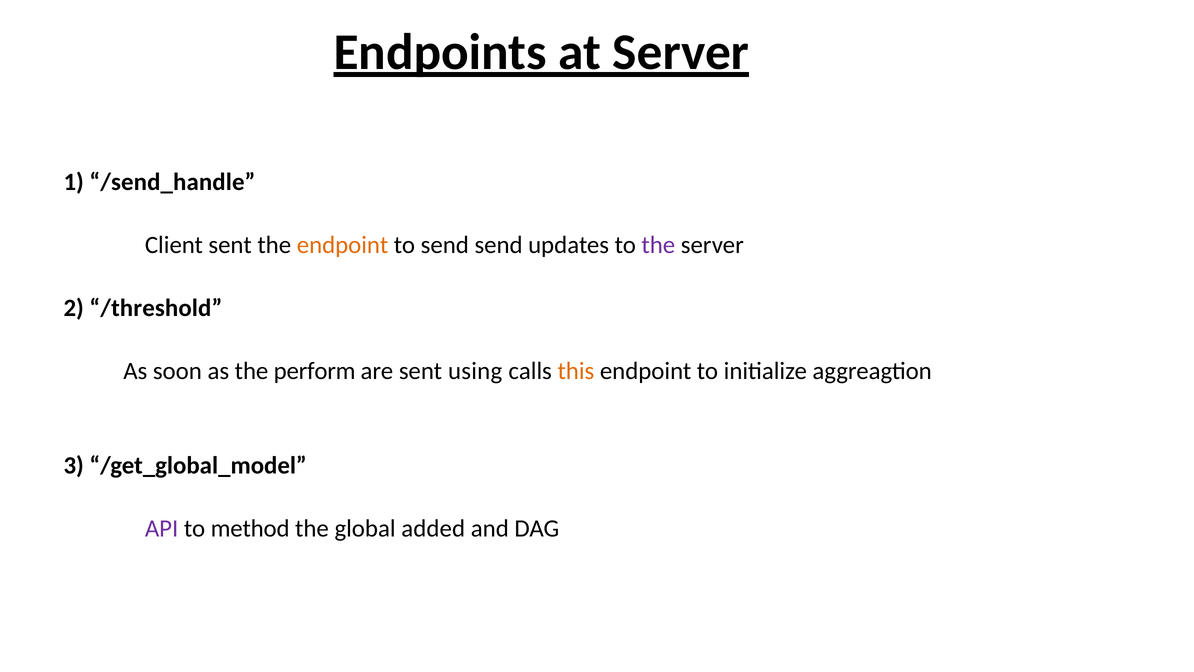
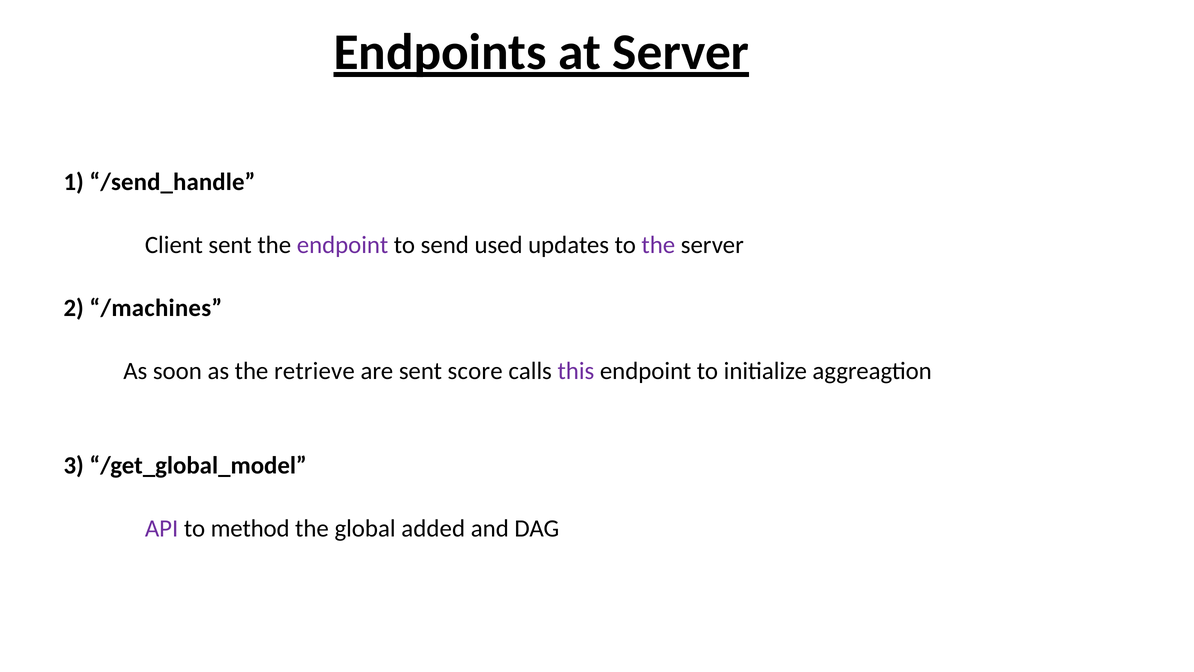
endpoint colour: orange -> purple (343, 245)
send send: send -> used (499, 245)
/threshold: /threshold -> /machines (156, 308)
perform: perform -> retrieve (314, 371)
using: using -> score (475, 371)
this colour: orange -> purple (576, 371)
